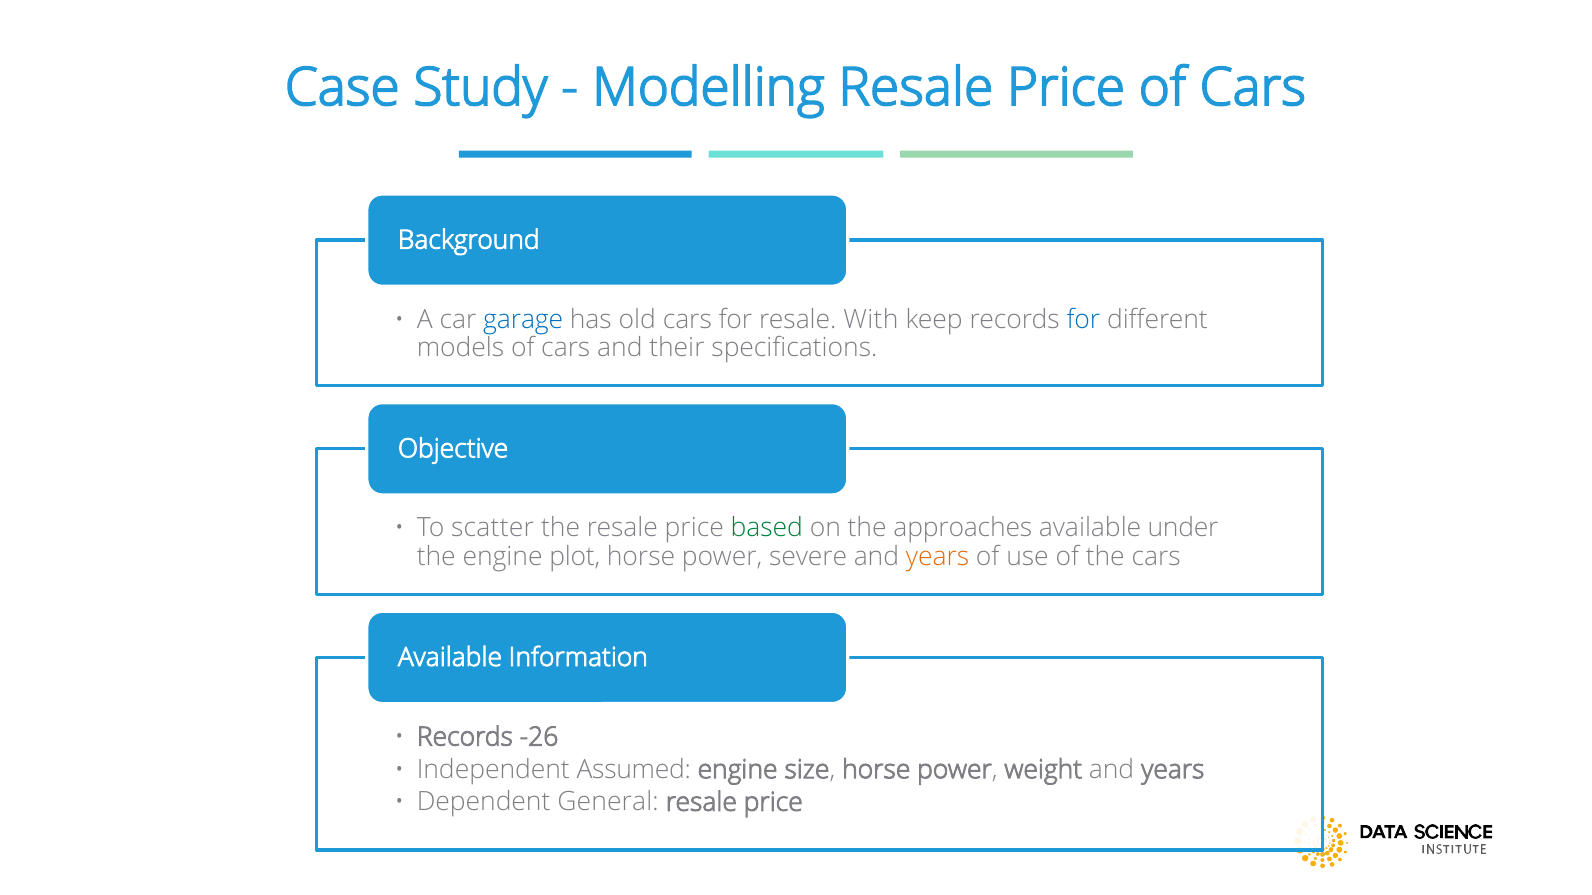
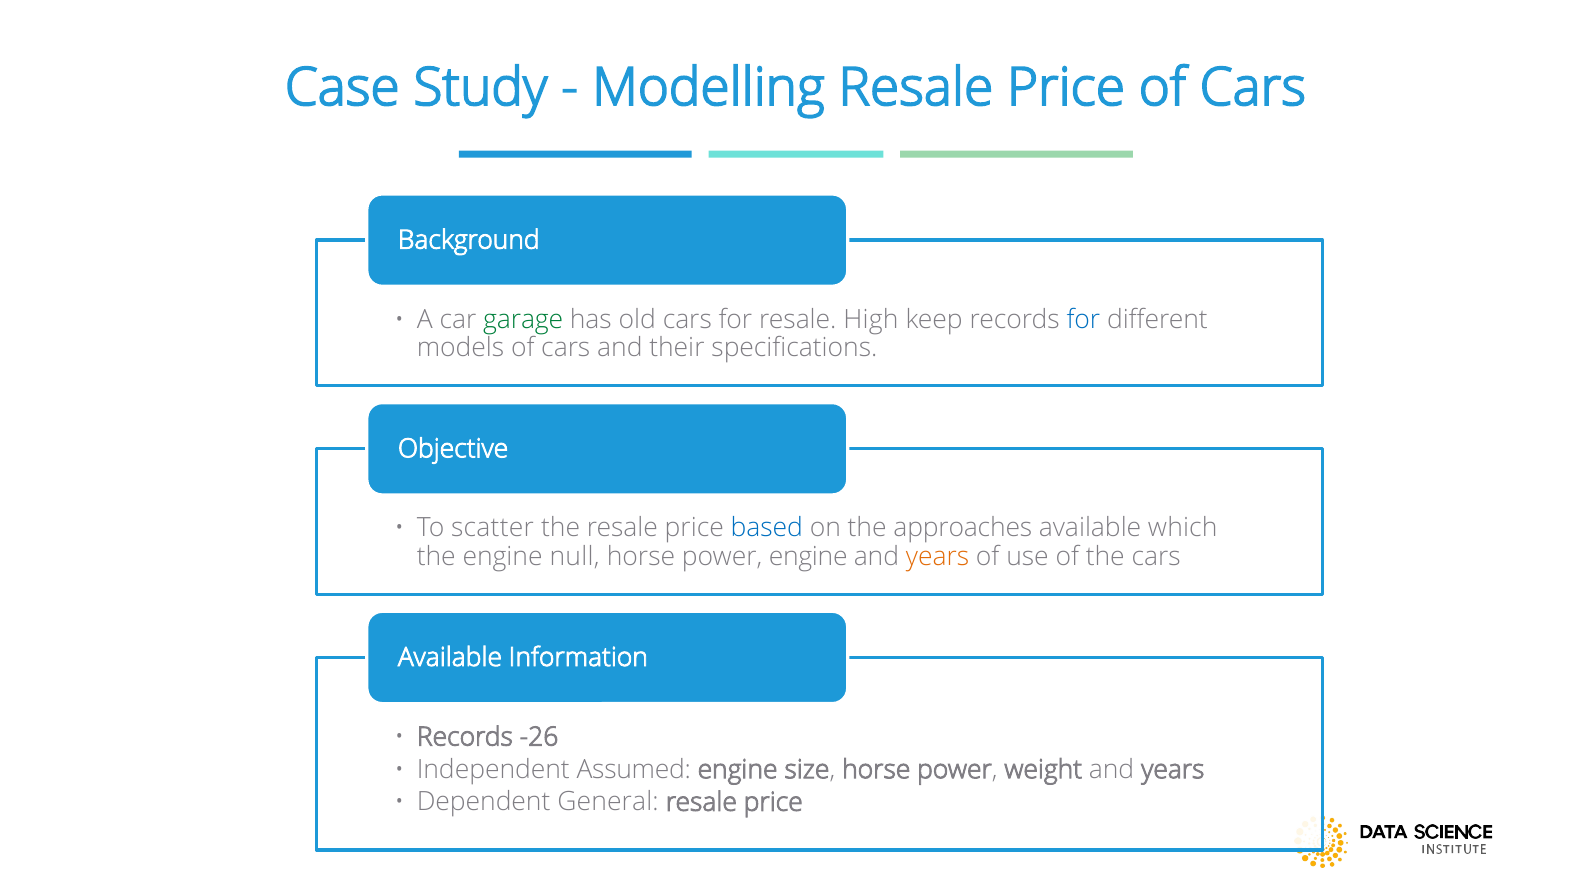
garage colour: blue -> green (523, 320)
With: With -> High (871, 320)
based colour: green -> blue (767, 528)
under: under -> which (1183, 528)
plot: plot -> null (575, 557)
power severe: severe -> engine (808, 557)
